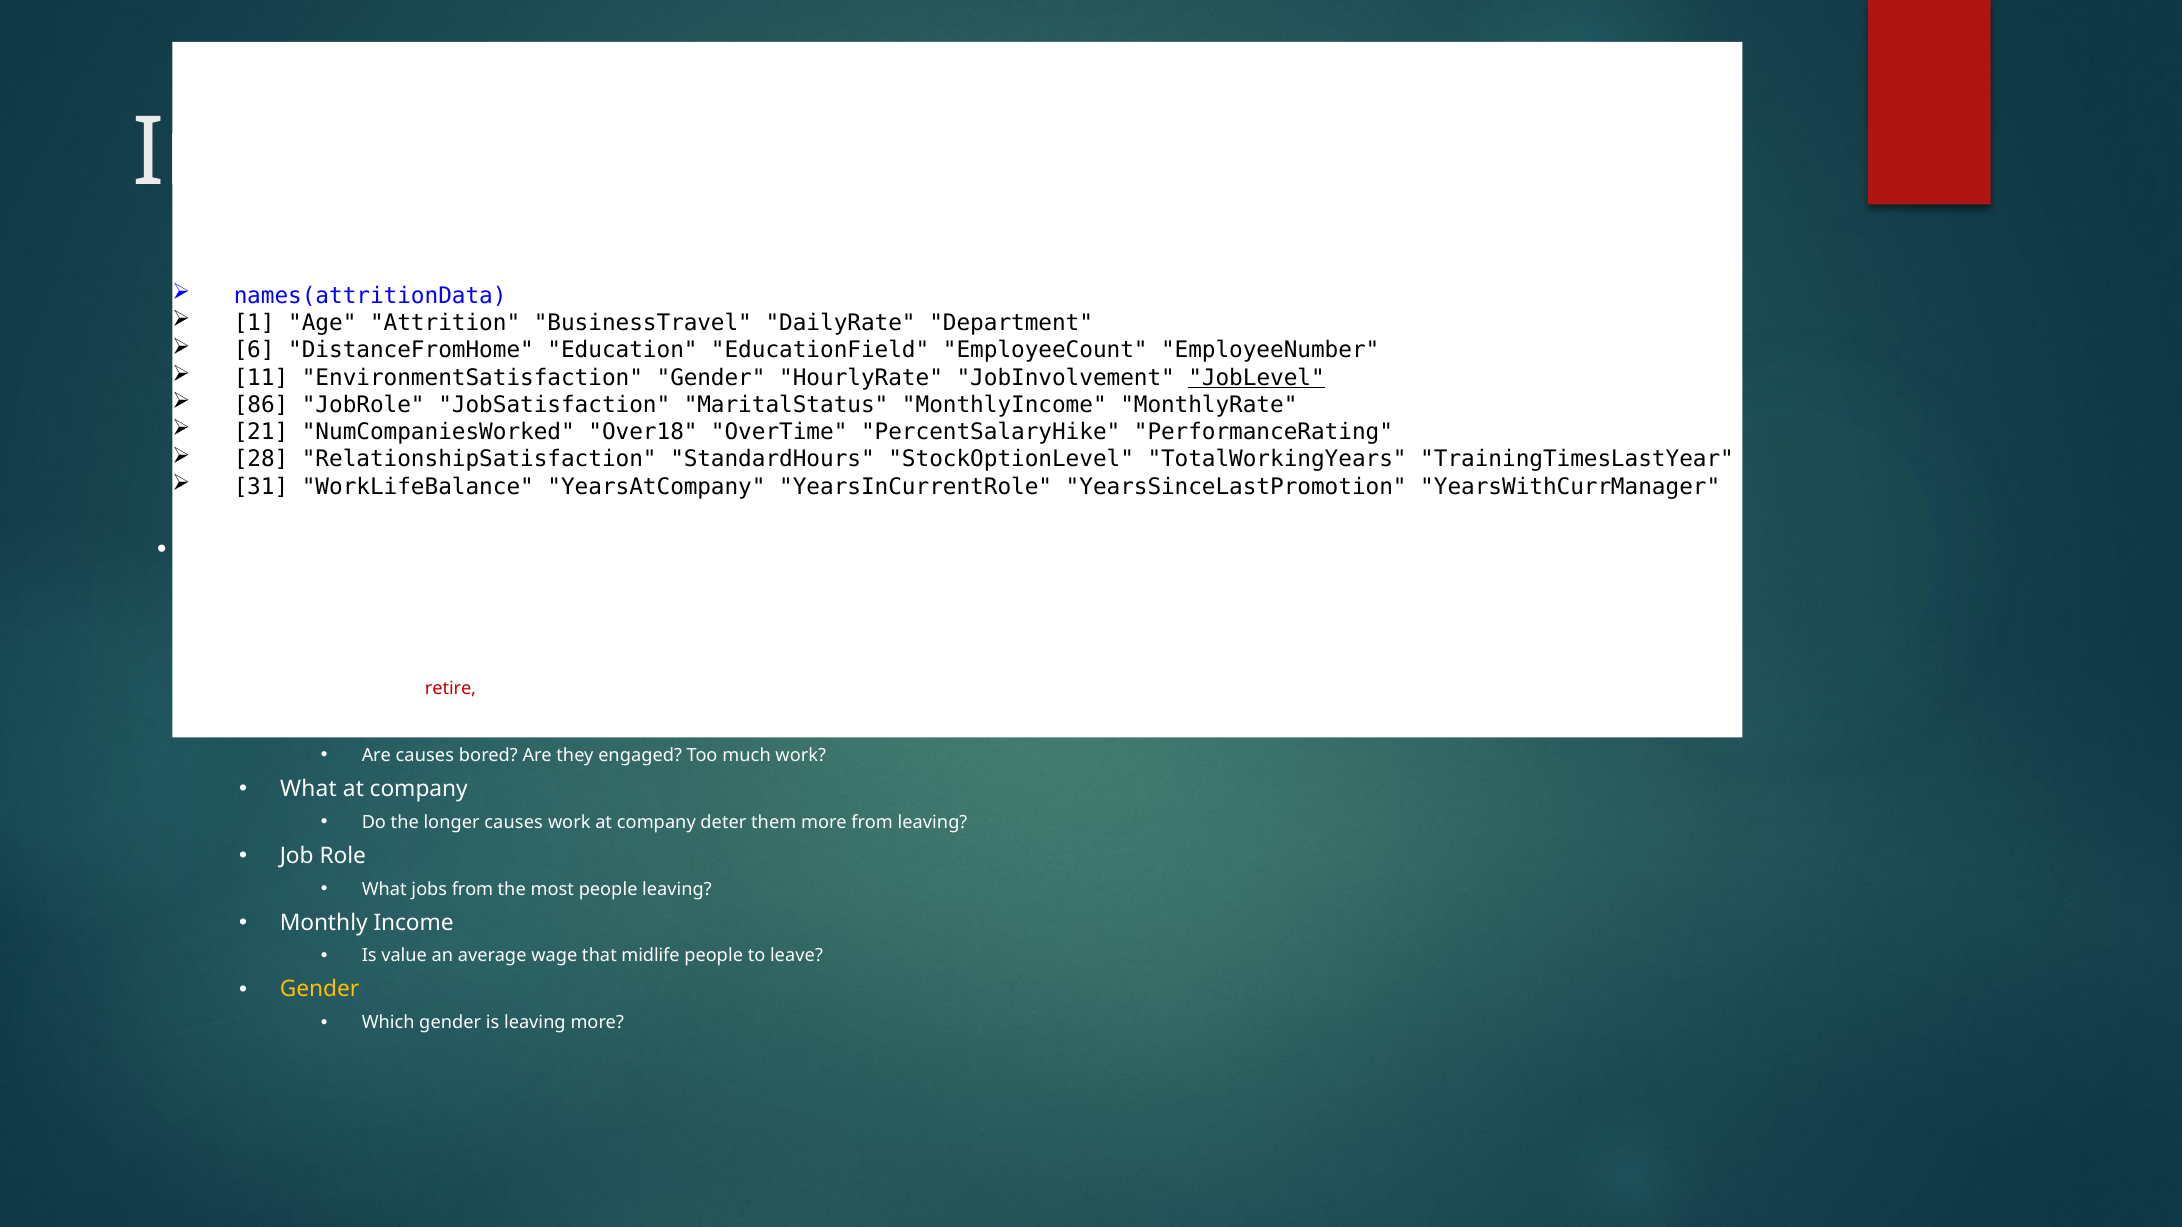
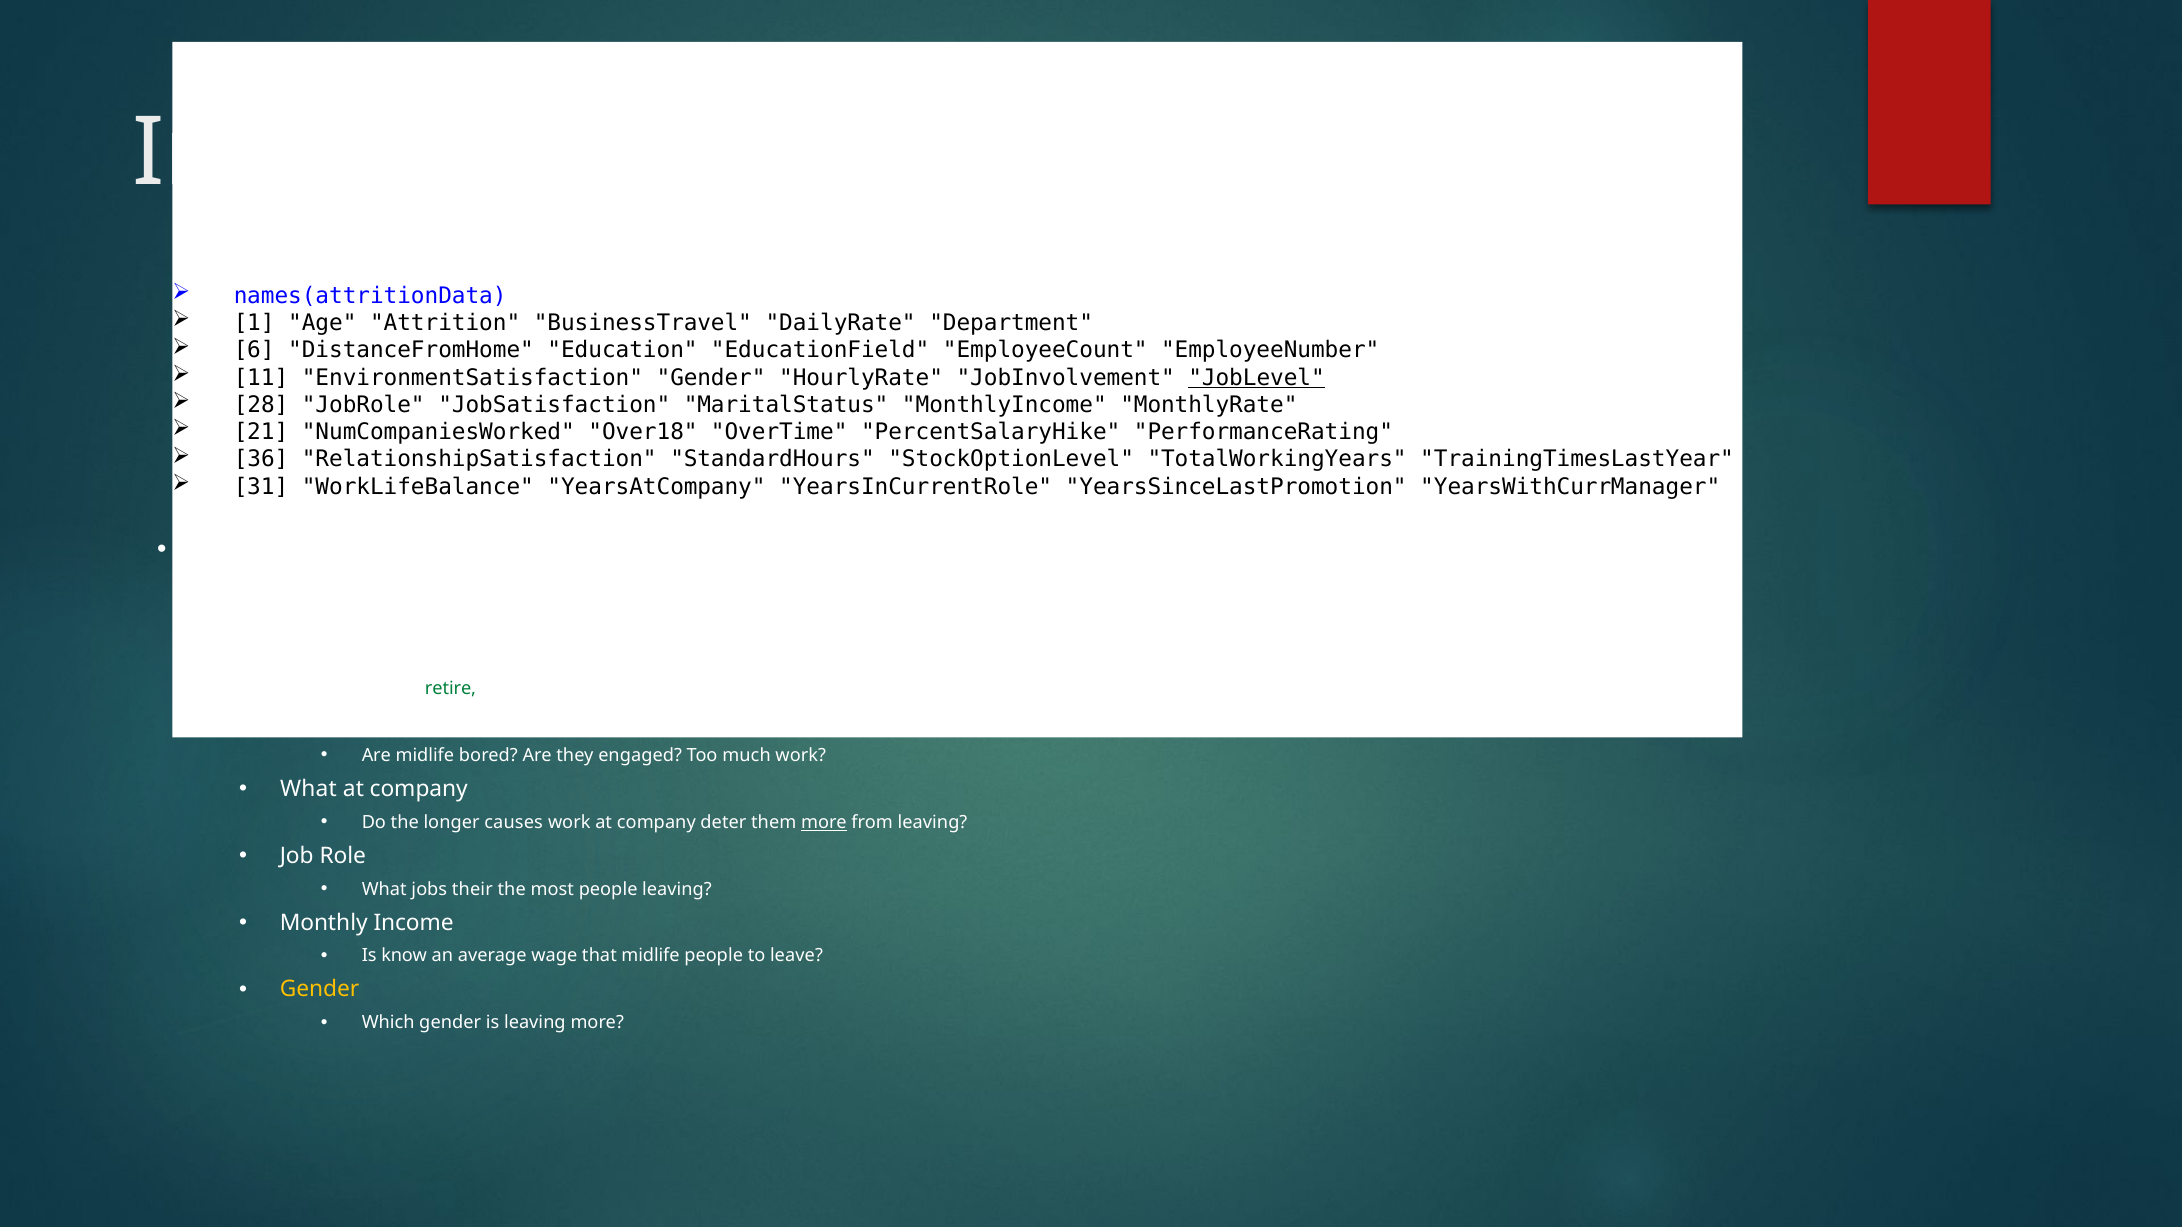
86: 86 -> 28 (261, 405)
28: 28 -> 36 (261, 460)
retire colour: red -> green (451, 689)
Are causes: causes -> midlife (425, 756)
more underline: none -> present (824, 822)
jobs from: from -> their (472, 889)
value: value -> know (404, 956)
